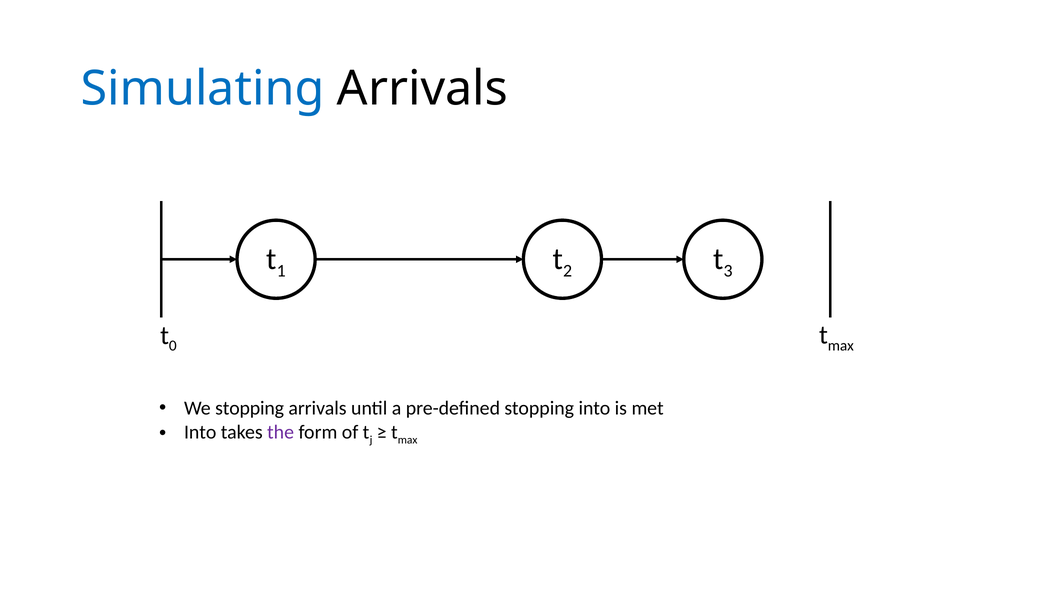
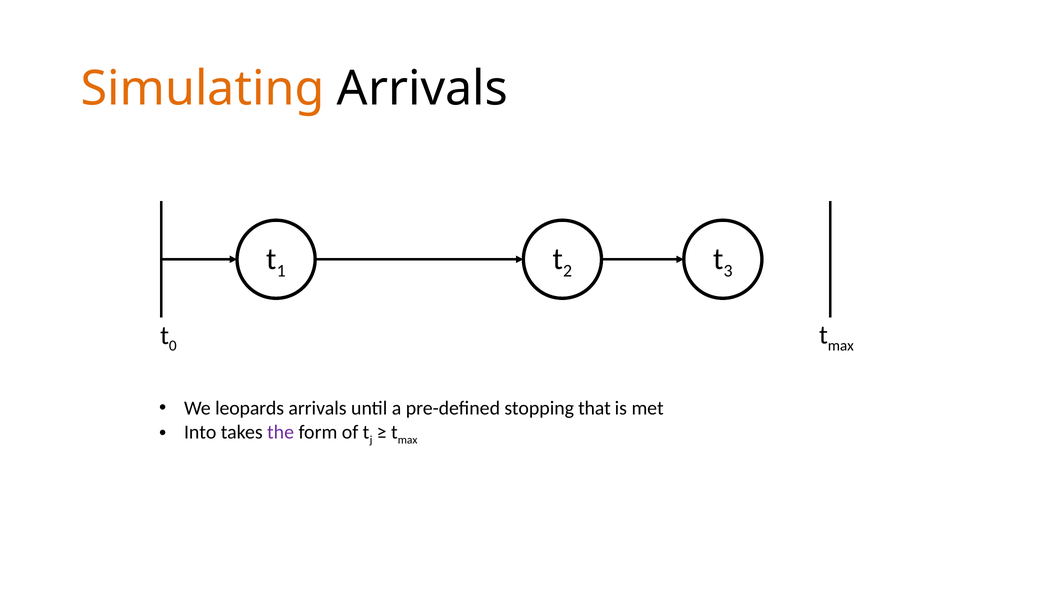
Simulating colour: blue -> orange (203, 89)
We stopping: stopping -> leopards (250, 408)
stopping into: into -> that (594, 408)
